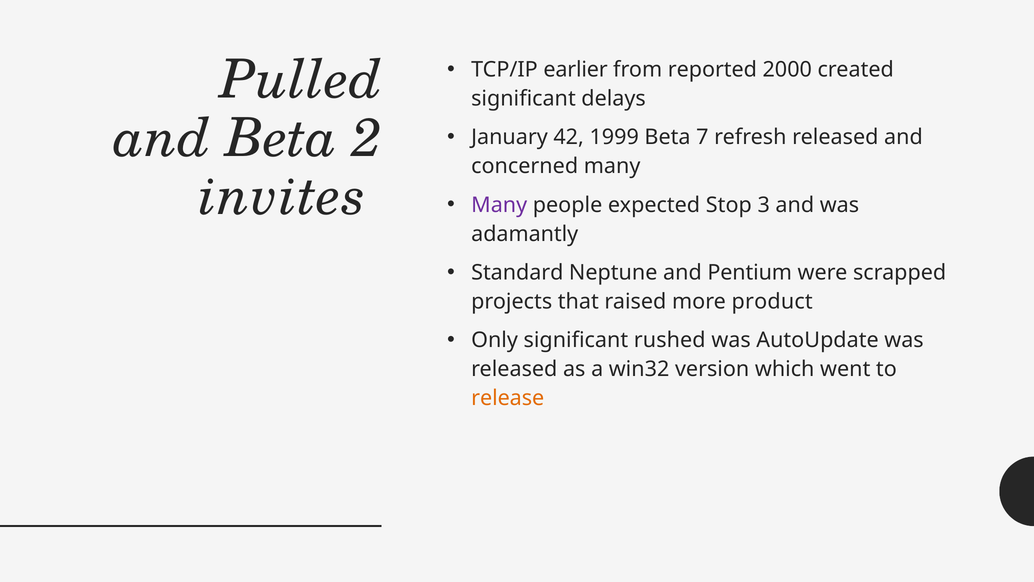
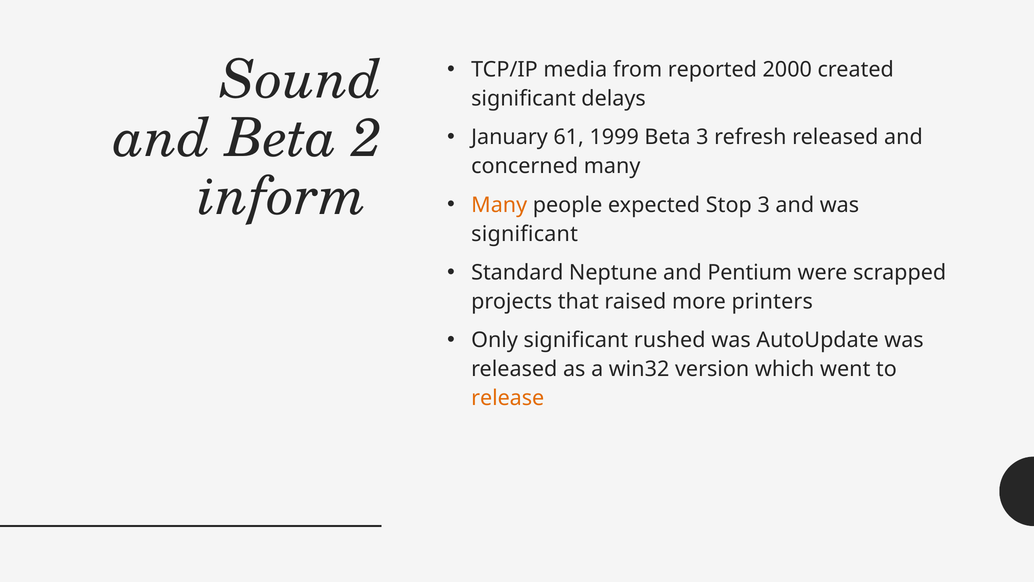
earlier: earlier -> media (575, 70)
Pulled: Pulled -> Sound (301, 80)
42: 42 -> 61 (569, 137)
Beta 7: 7 -> 3 (702, 137)
invites: invites -> inform (282, 196)
Many colour: purple -> orange (499, 205)
adamantly: adamantly -> significant (525, 234)
product: product -> printers (772, 301)
